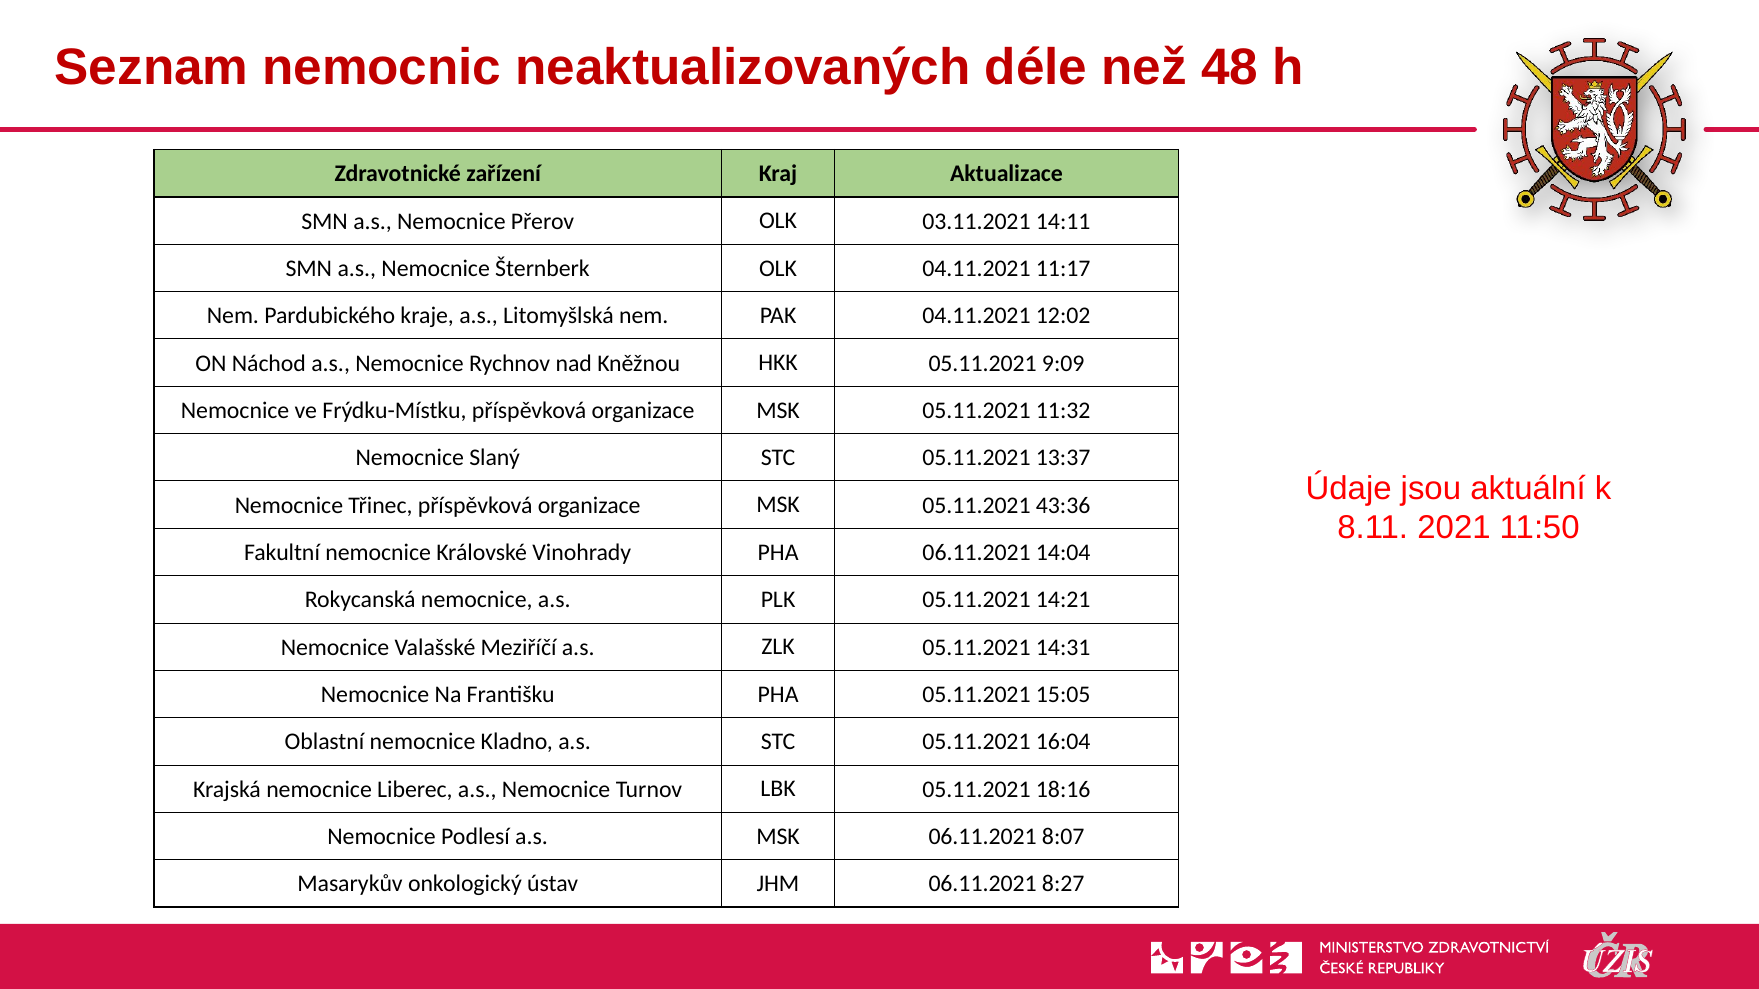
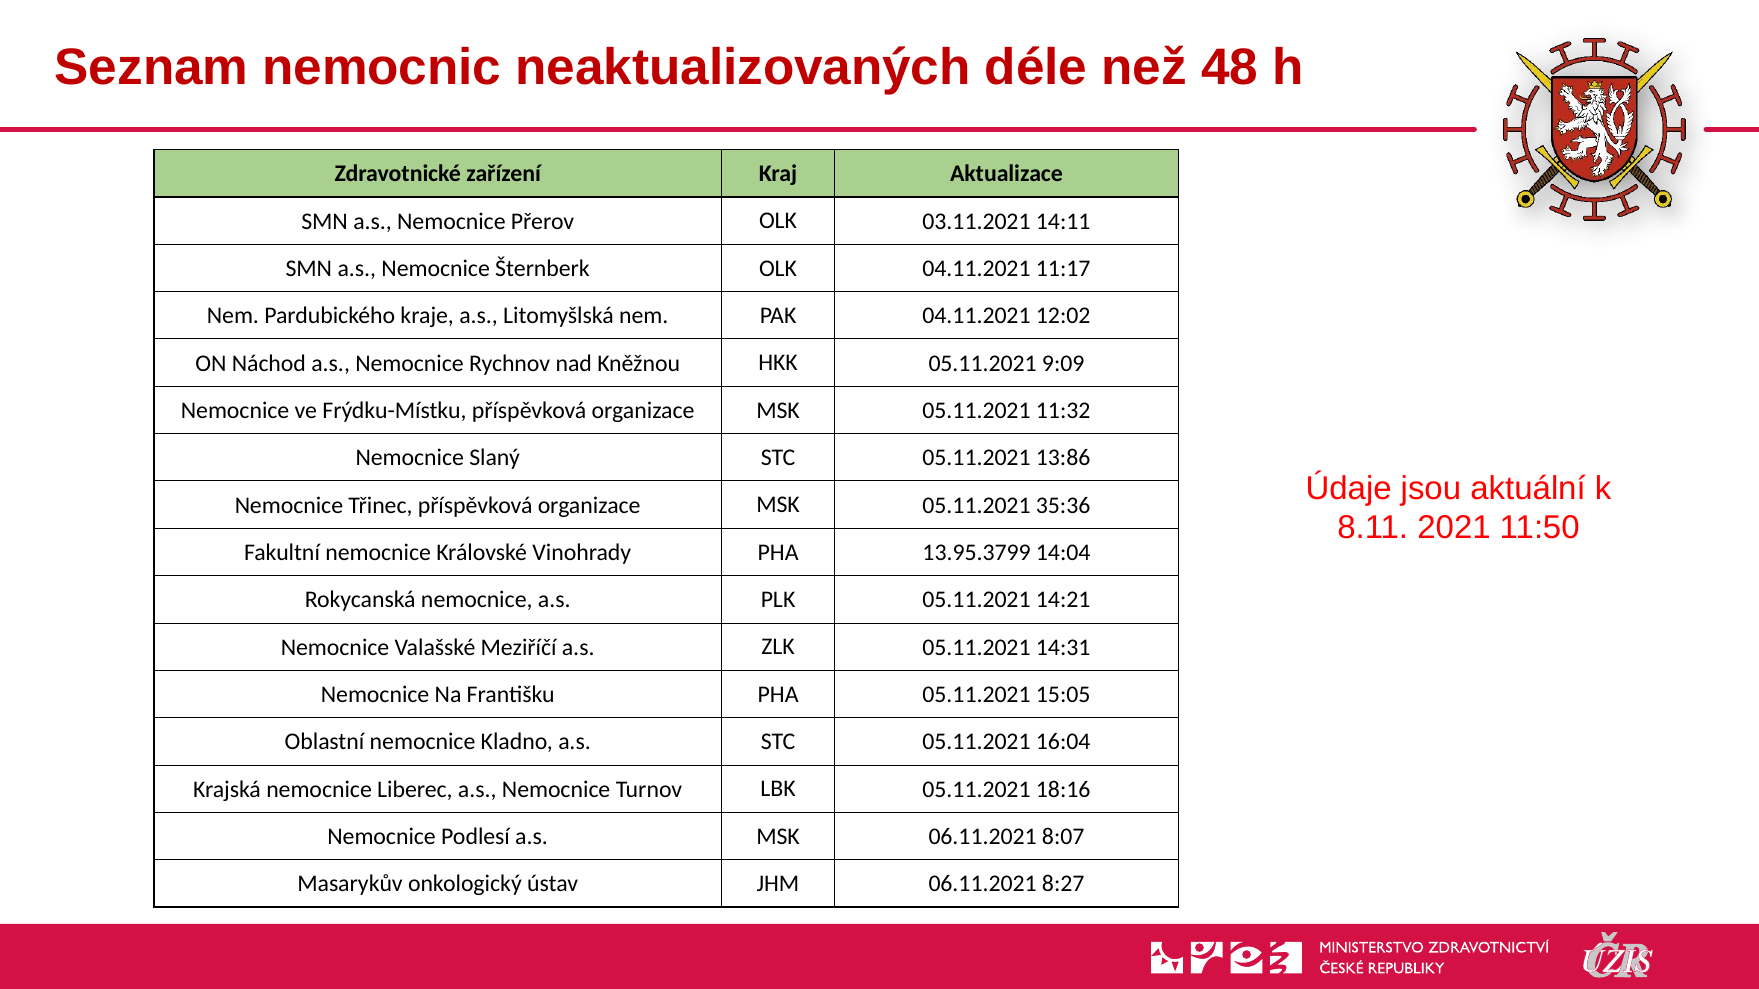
13:37: 13:37 -> 13:86 (1063, 458)
43:36: 43:36 -> 35:36 (1063, 506)
PHA 06.11.2021: 06.11.2021 -> 13.95.3799 (977, 553)
